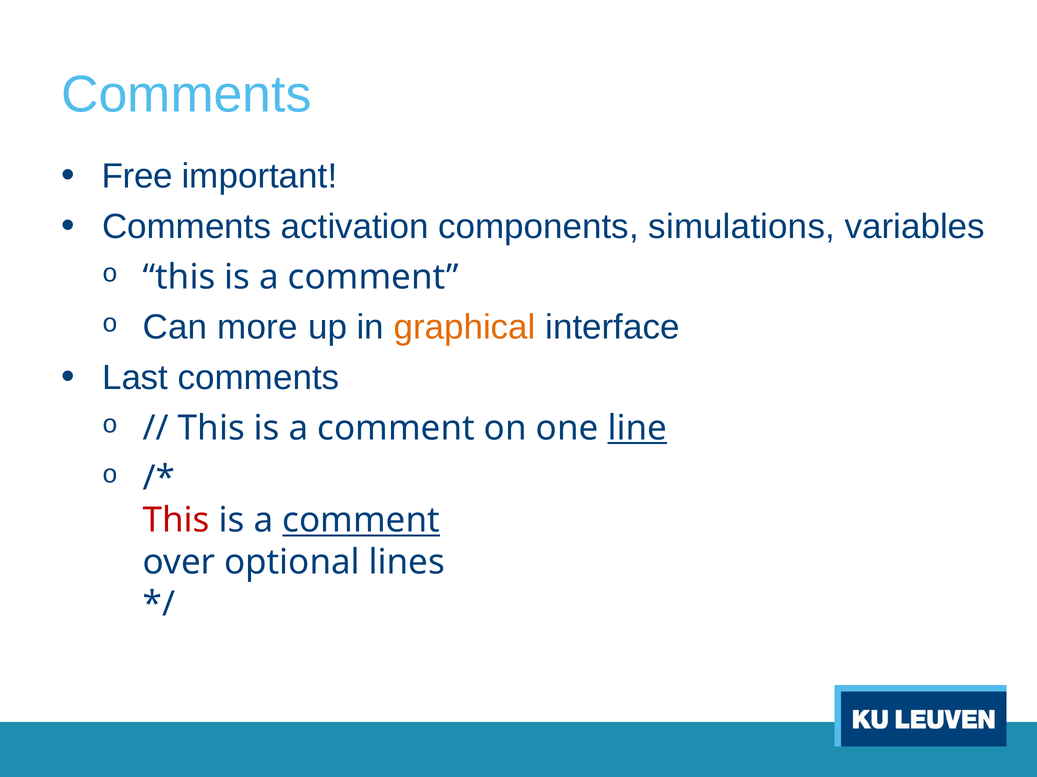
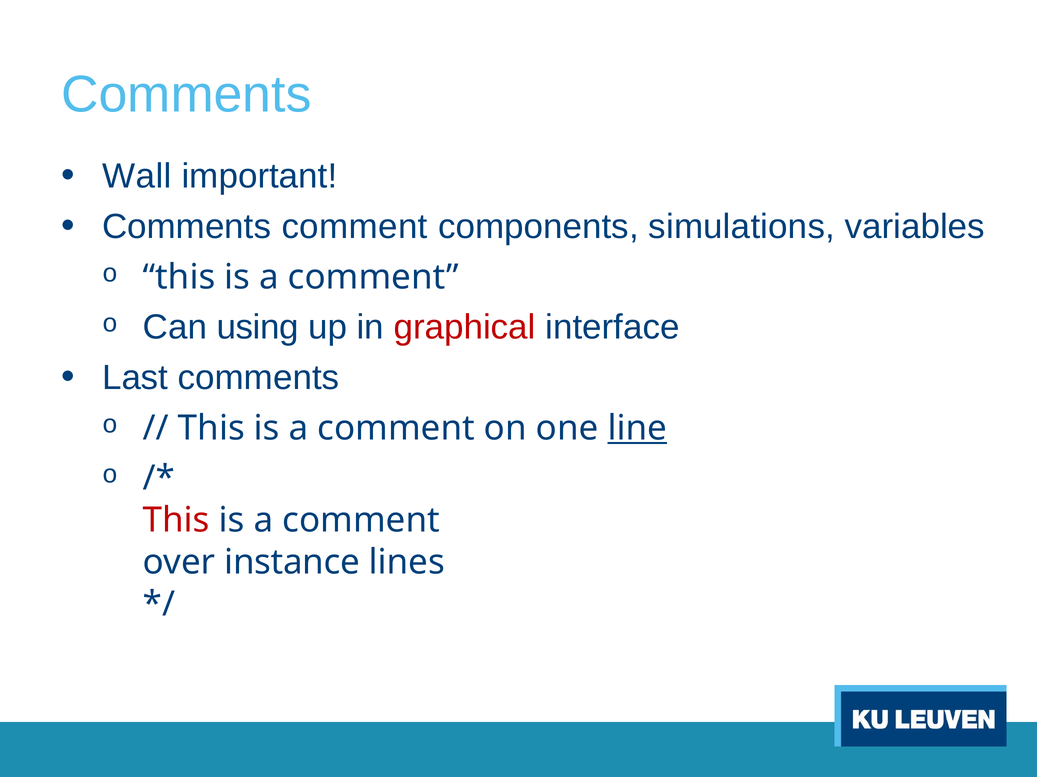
Free: Free -> Wall (137, 177)
Comments activation: activation -> comment (355, 227)
more: more -> using (258, 328)
graphical colour: orange -> red (465, 328)
comment underline: present -> none (361, 521)
optional: optional -> instance (292, 563)
